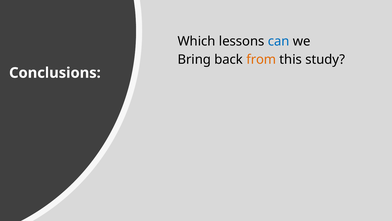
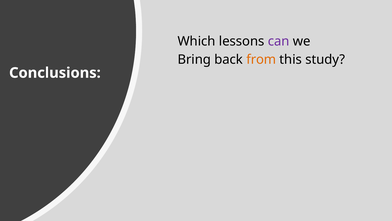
can colour: blue -> purple (279, 41)
